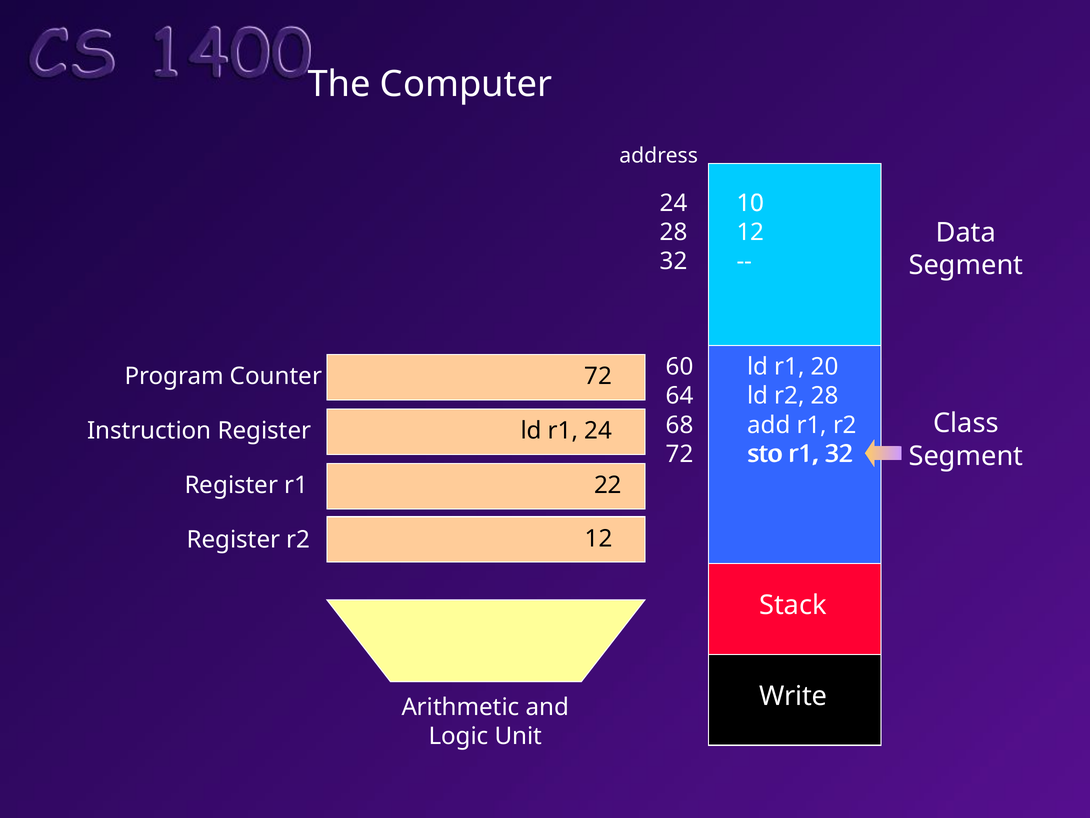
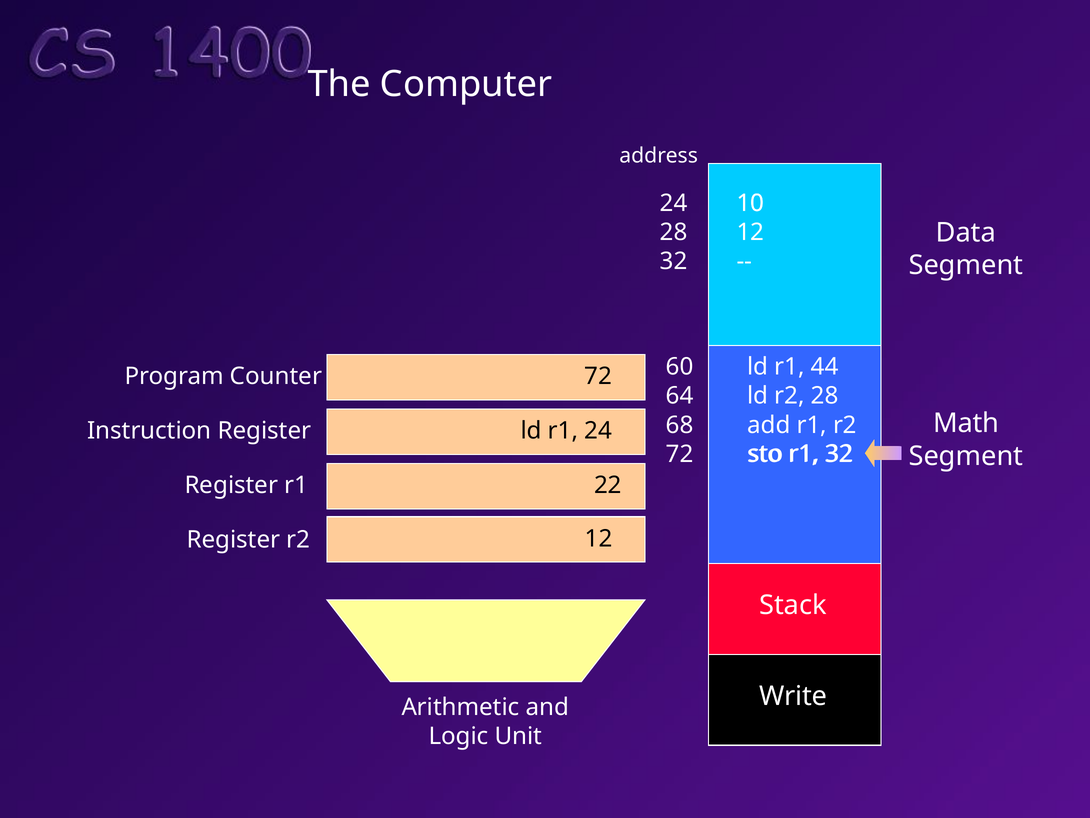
20: 20 -> 44 (825, 367)
Class: Class -> Math (966, 423)
